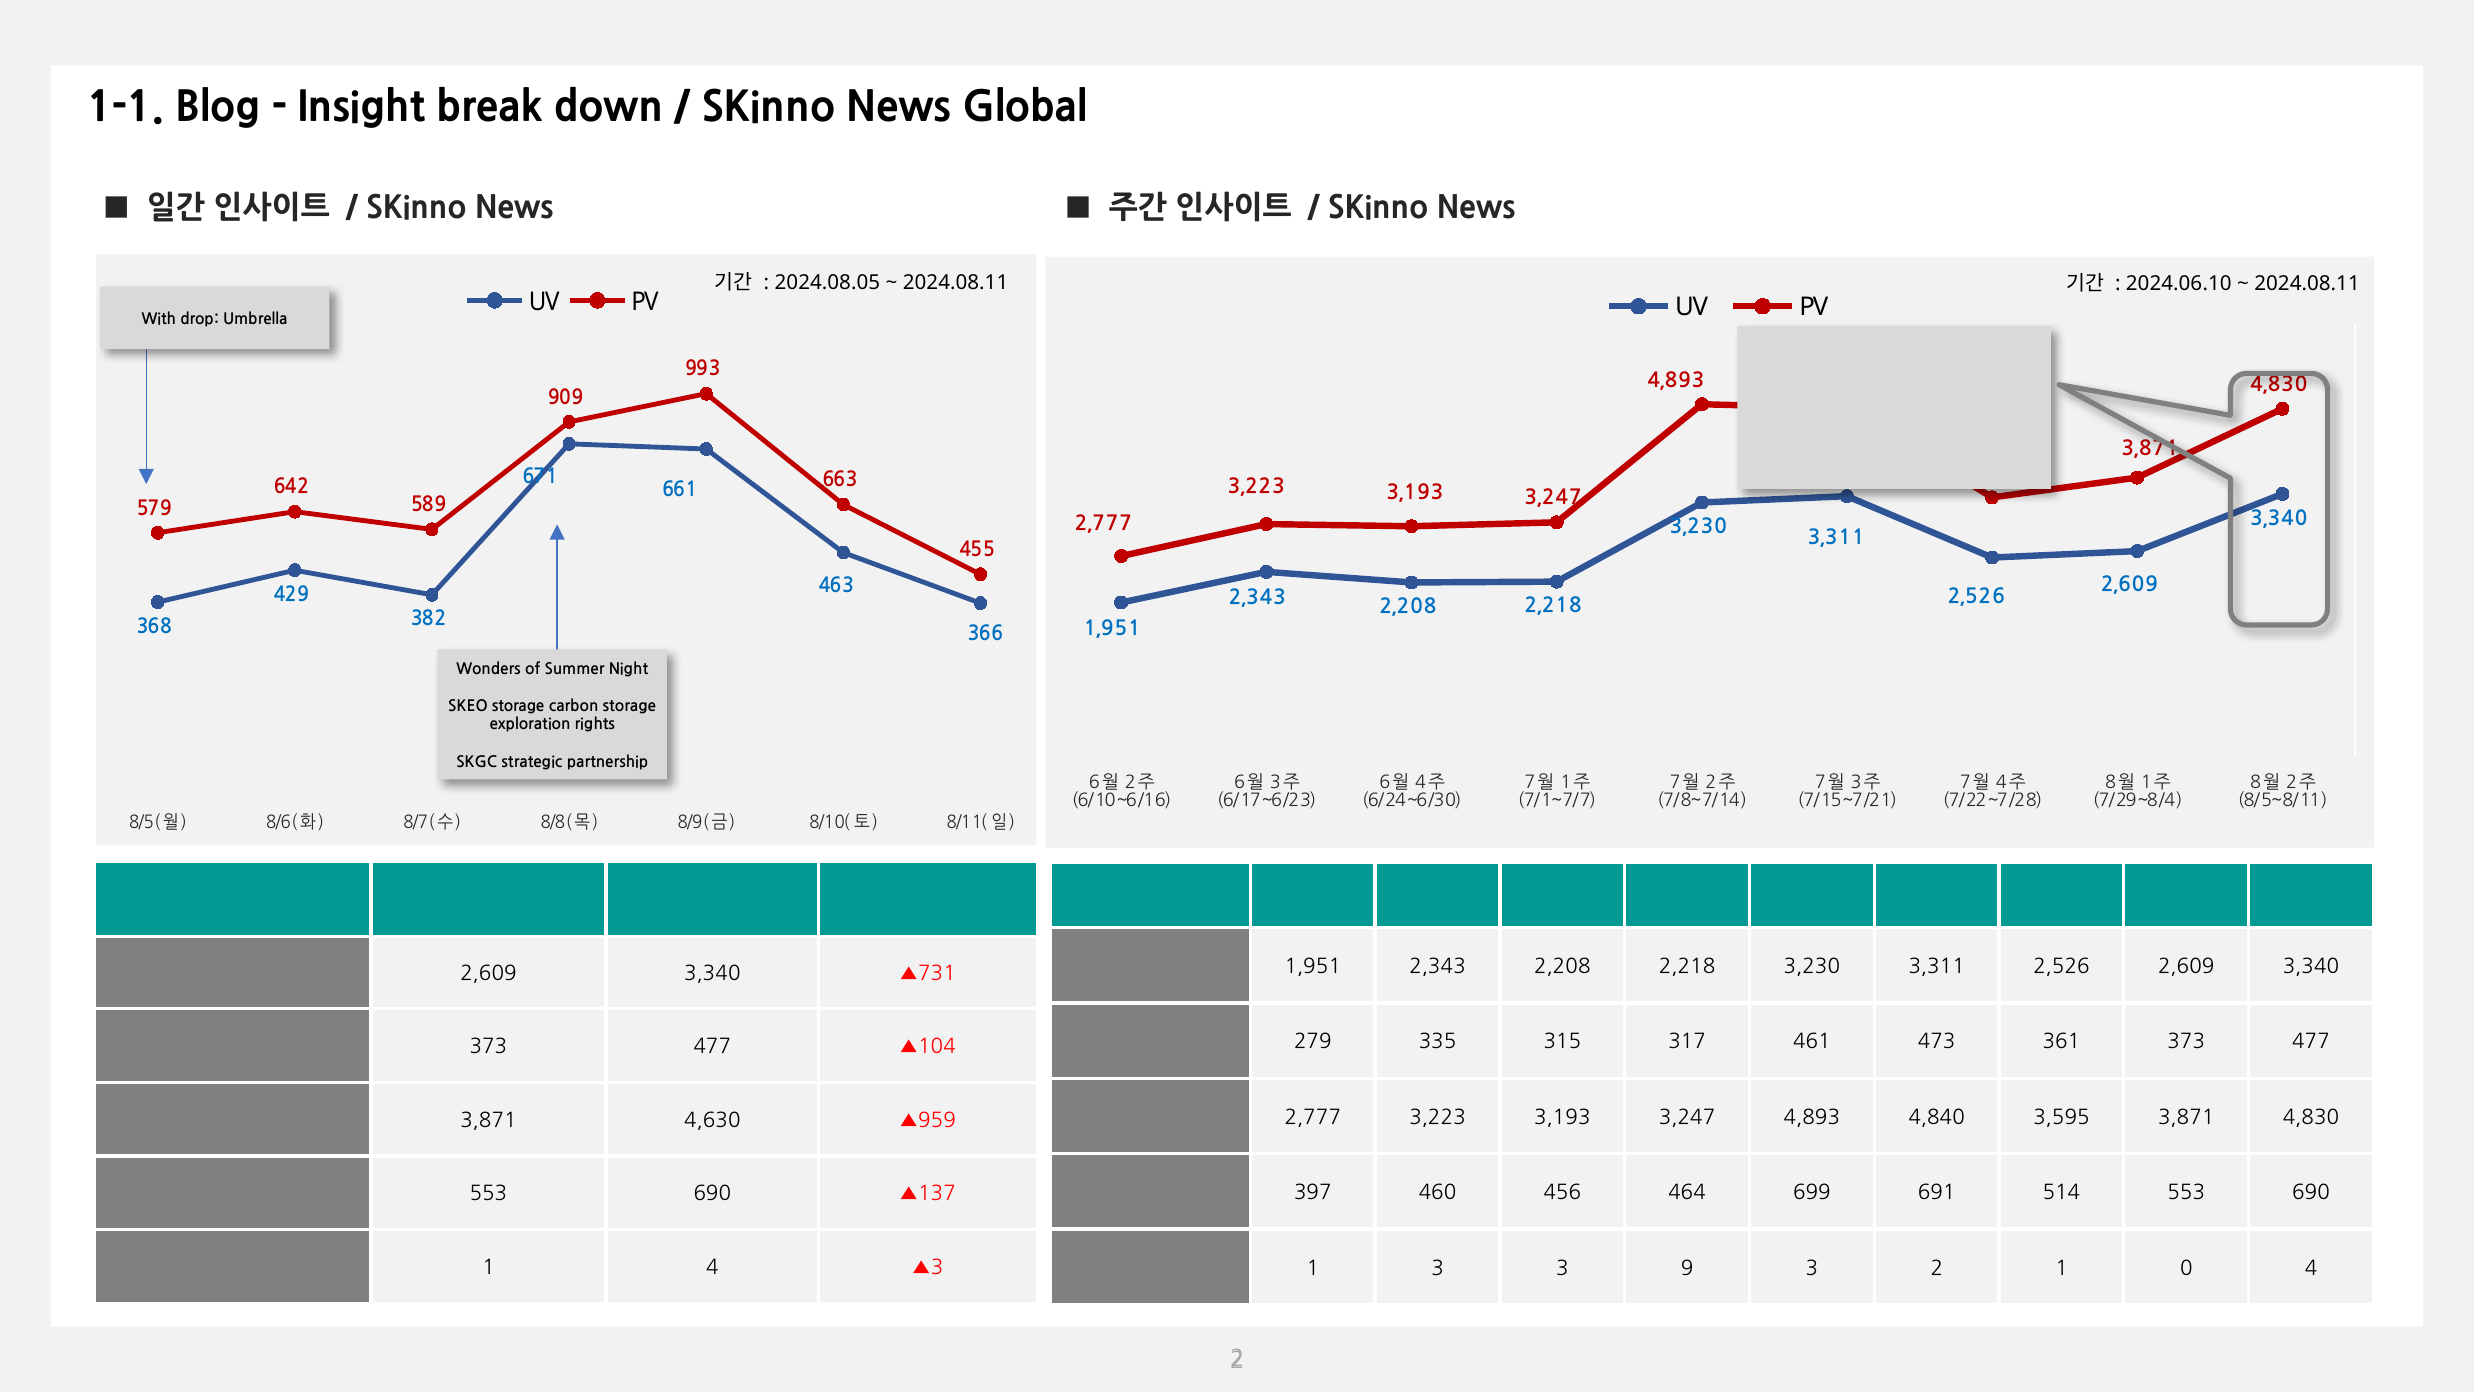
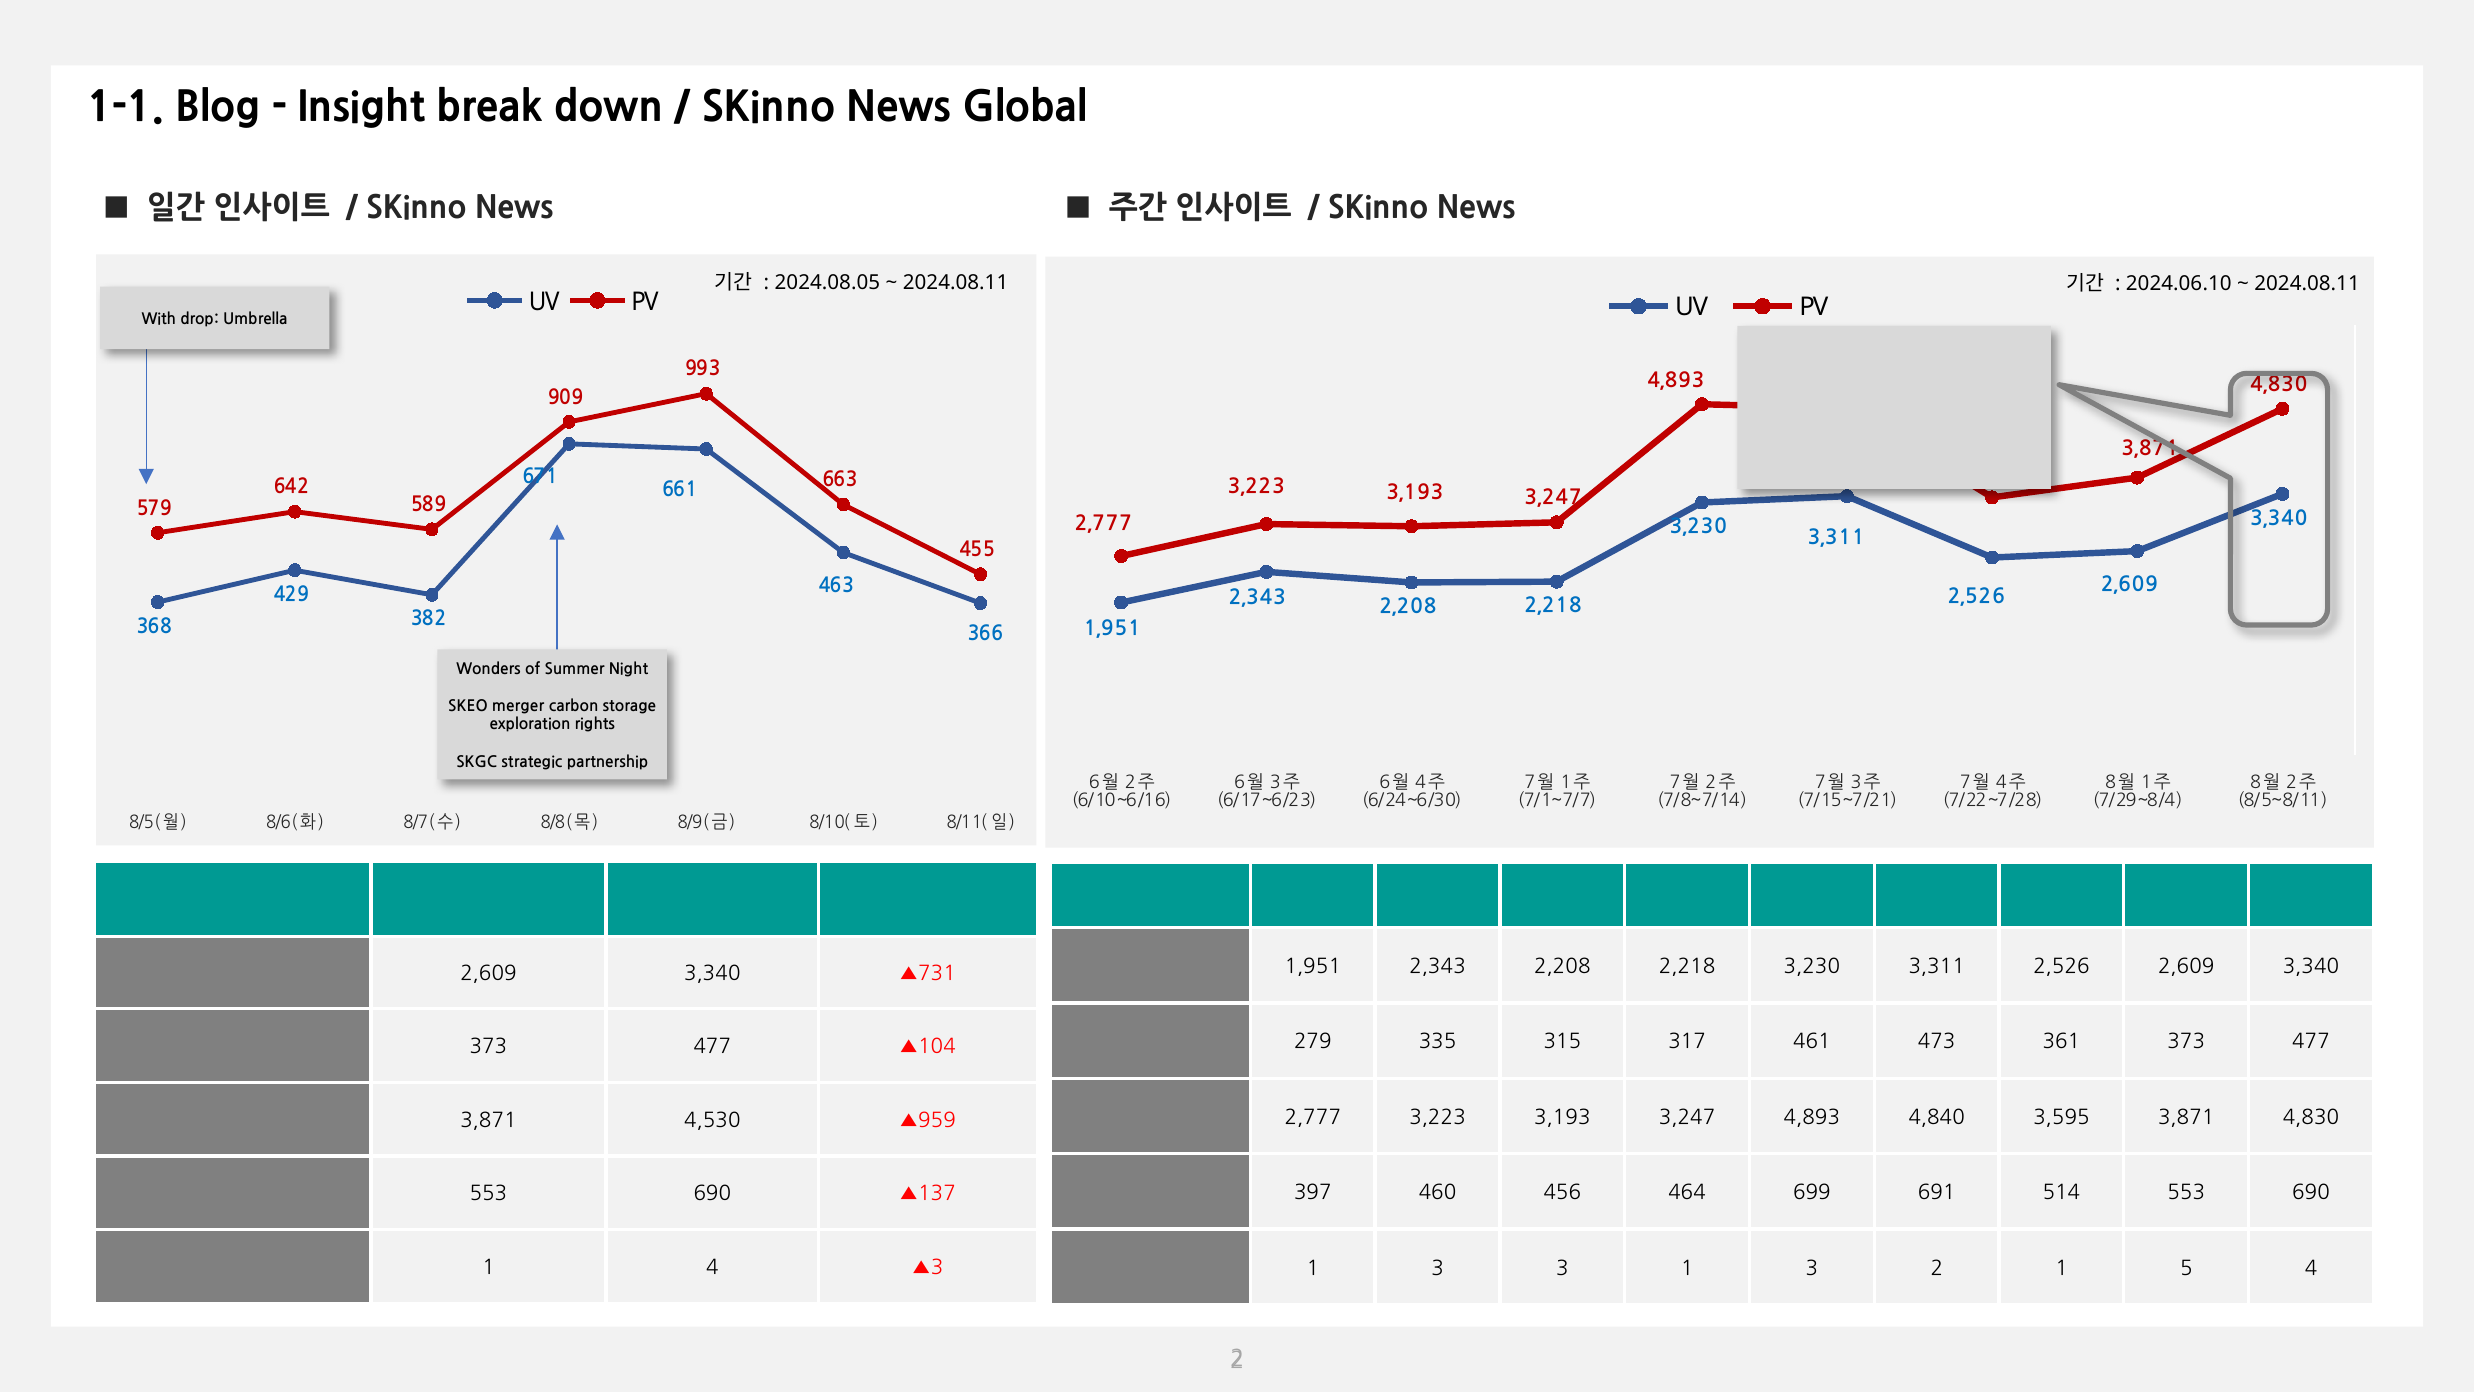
SKEO storage: storage -> merger (518, 706)
4,630: 4,630 -> 4,530 (712, 1120)
3 9: 9 -> 1 (1687, 1268)
0: 0 -> 5 (2186, 1268)
